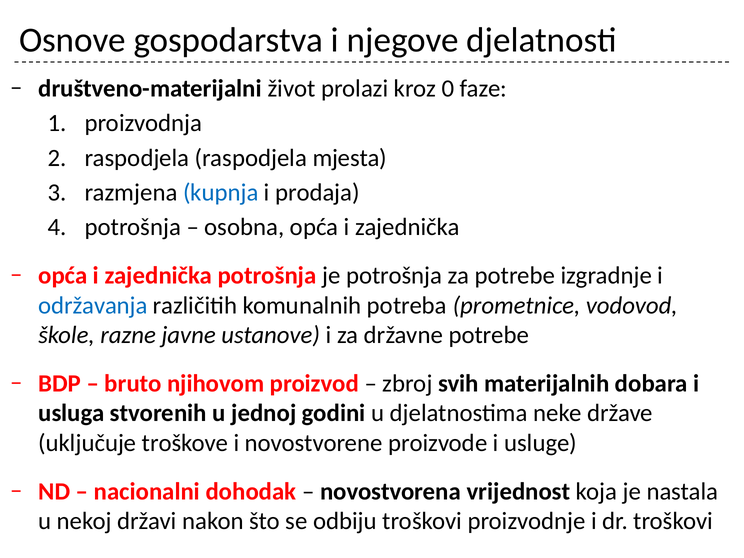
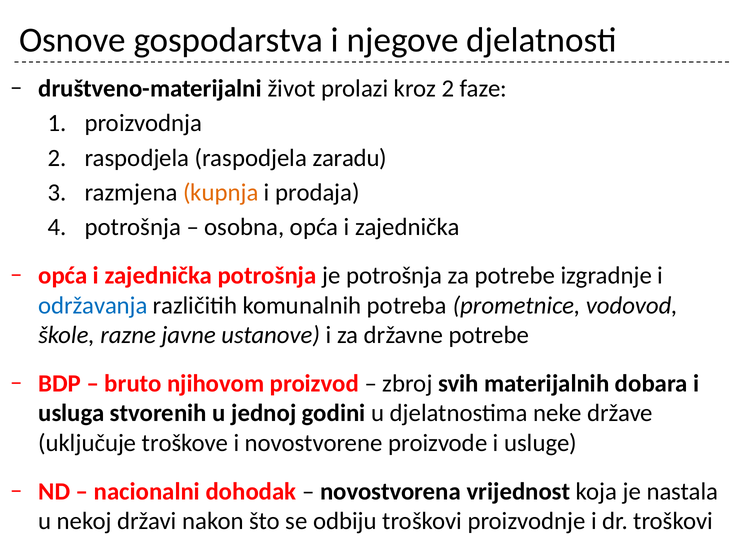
kroz 0: 0 -> 2 (448, 88)
mjesta: mjesta -> zaradu (350, 158)
kupnja colour: blue -> orange (221, 193)
